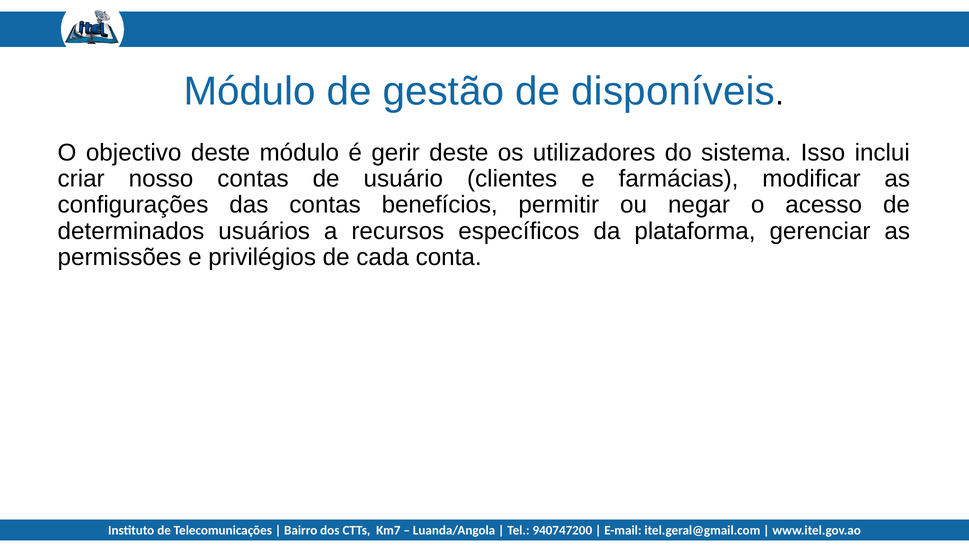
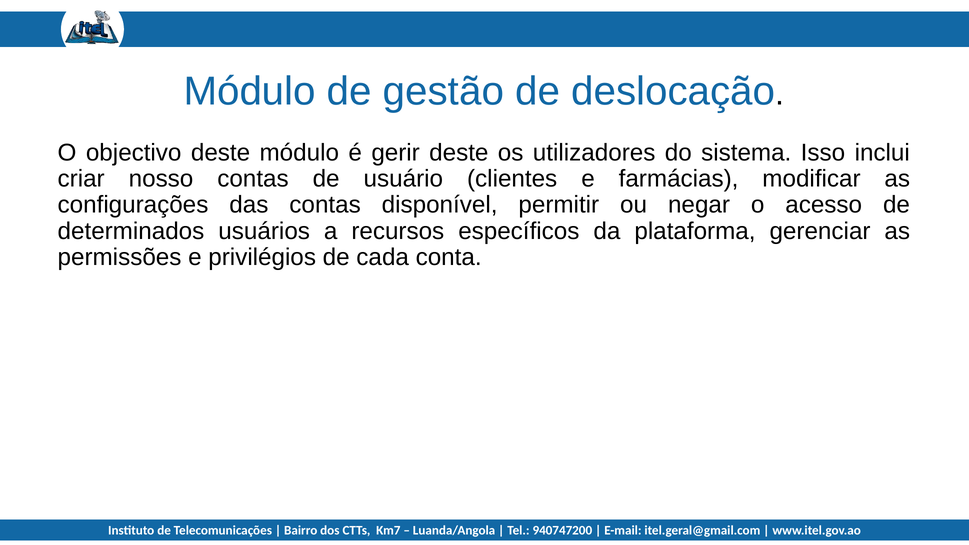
disponíveis: disponíveis -> deslocação (673, 91)
benefícios: benefícios -> disponível (440, 205)
